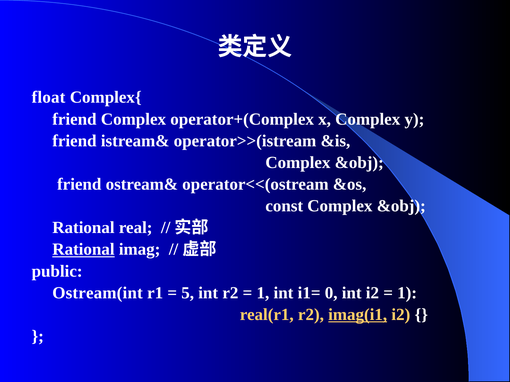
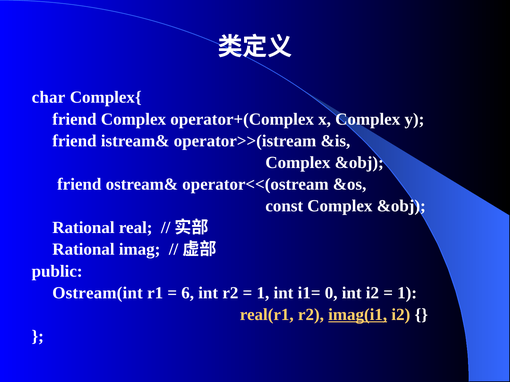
float: float -> char (49, 97)
Rational underline: present -> none (83, 250)
5: 5 -> 6 (188, 293)
